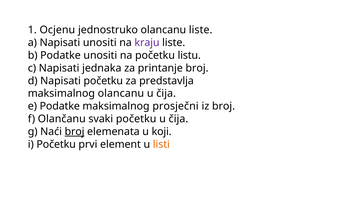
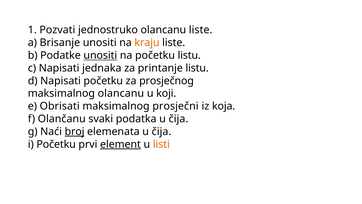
Ocjenu: Ocjenu -> Pozvati (57, 30)
a Napisati: Napisati -> Brisanje (60, 43)
kraju colour: purple -> orange (147, 43)
unositi underline: none -> present (100, 55)
printanje broj: broj -> listu (197, 68)
predstavlja: predstavlja -> prosječnog (167, 81)
čija: čija -> koji (166, 93)
e Podatke: Podatke -> Obrisati (60, 106)
iz broj: broj -> koja (224, 106)
svaki početku: početku -> podatka (136, 119)
elemenata u koji: koji -> čija (162, 131)
element underline: none -> present (120, 144)
